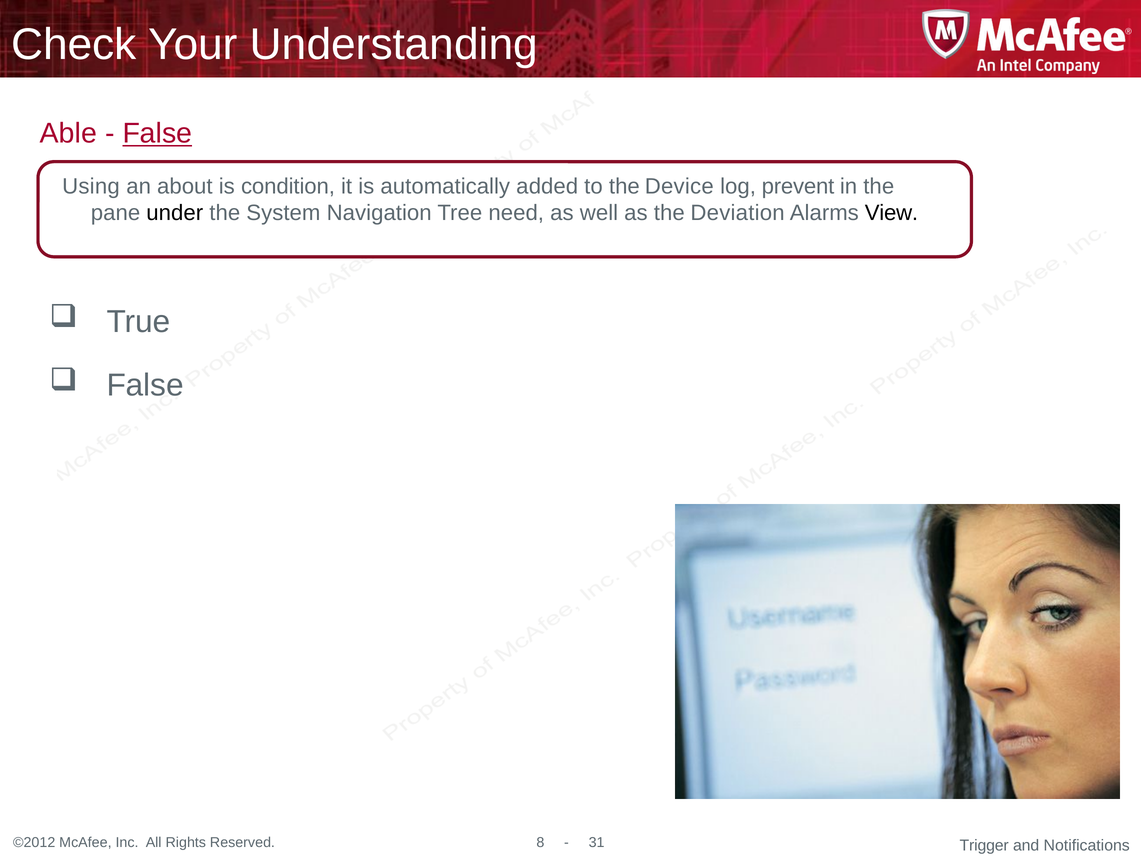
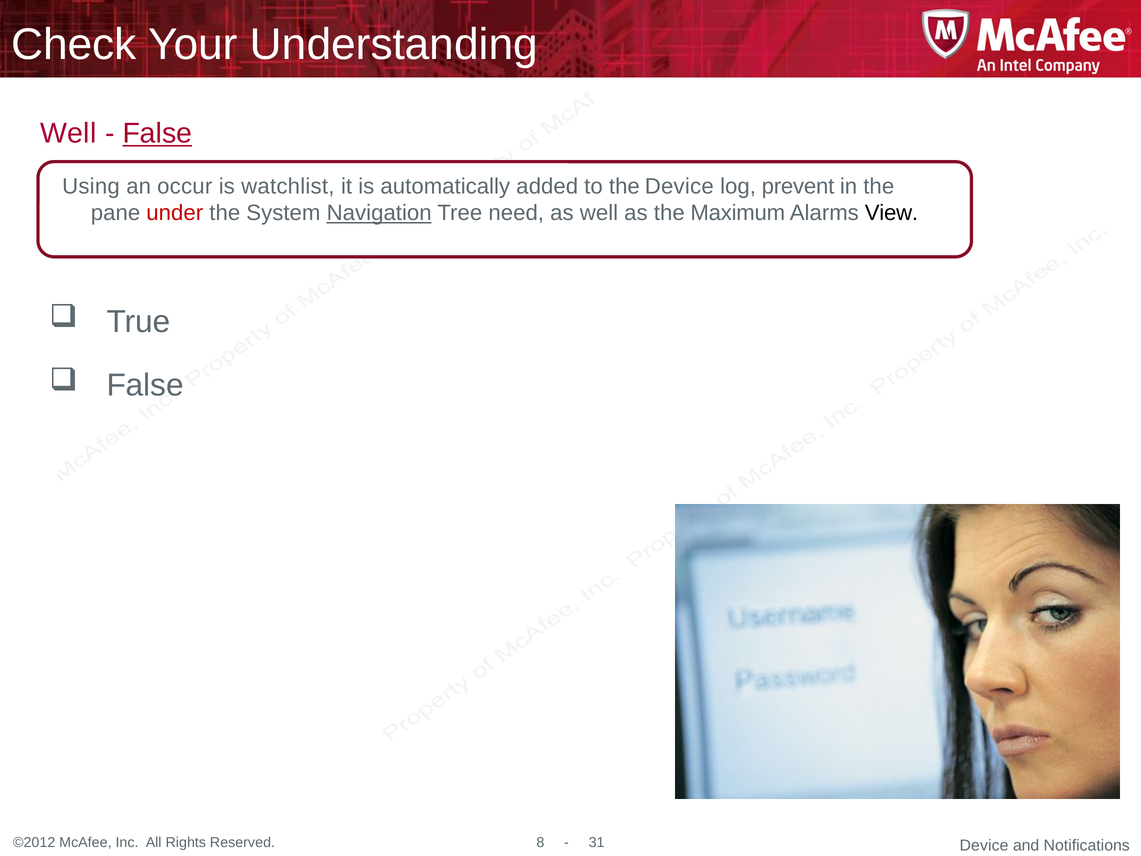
Able: Able -> Well (68, 133)
about: about -> occur (185, 186)
condition: condition -> watchlist (288, 186)
under colour: black -> red (175, 213)
Navigation underline: none -> present (379, 213)
Deviation: Deviation -> Maximum (738, 213)
Trigger: Trigger -> Device (984, 845)
